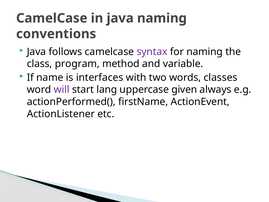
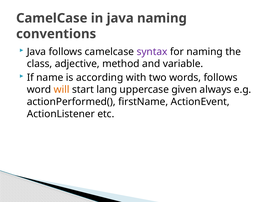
program: program -> adjective (77, 64)
interfaces: interfaces -> according (100, 77)
words classes: classes -> follows (221, 77)
will colour: purple -> orange (62, 90)
